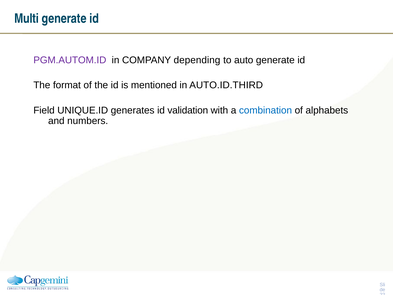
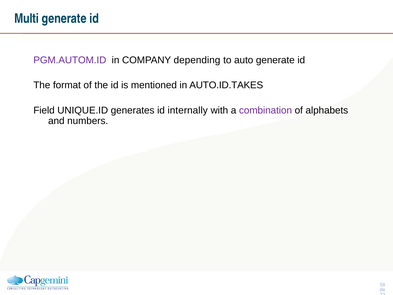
AUTO.ID.THIRD: AUTO.ID.THIRD -> AUTO.ID.TAKES (226, 85)
validation: validation -> internally (188, 110)
combination colour: blue -> purple (265, 110)
